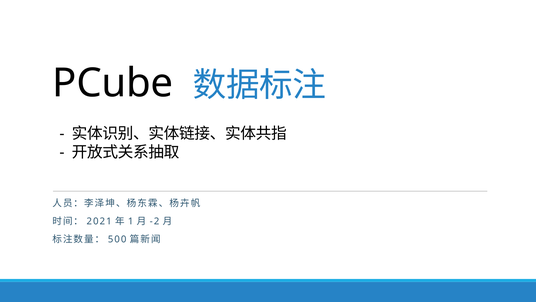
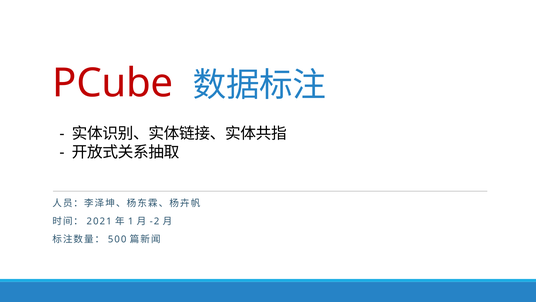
PCube colour: black -> red (113, 83)
